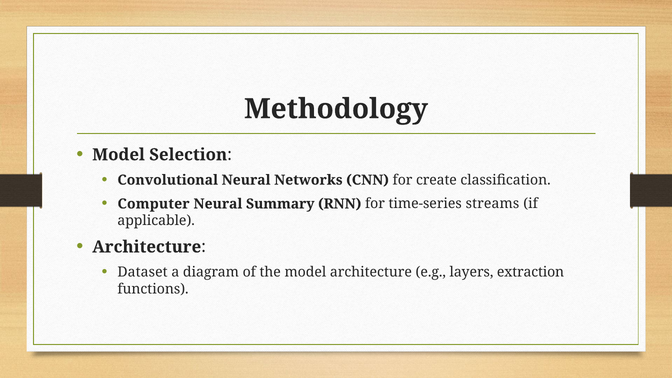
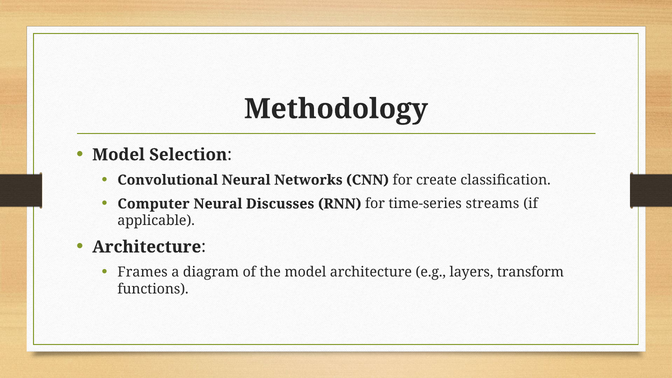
Summary: Summary -> Discusses (280, 204)
Dataset: Dataset -> Frames (143, 272)
extraction: extraction -> transform (531, 272)
